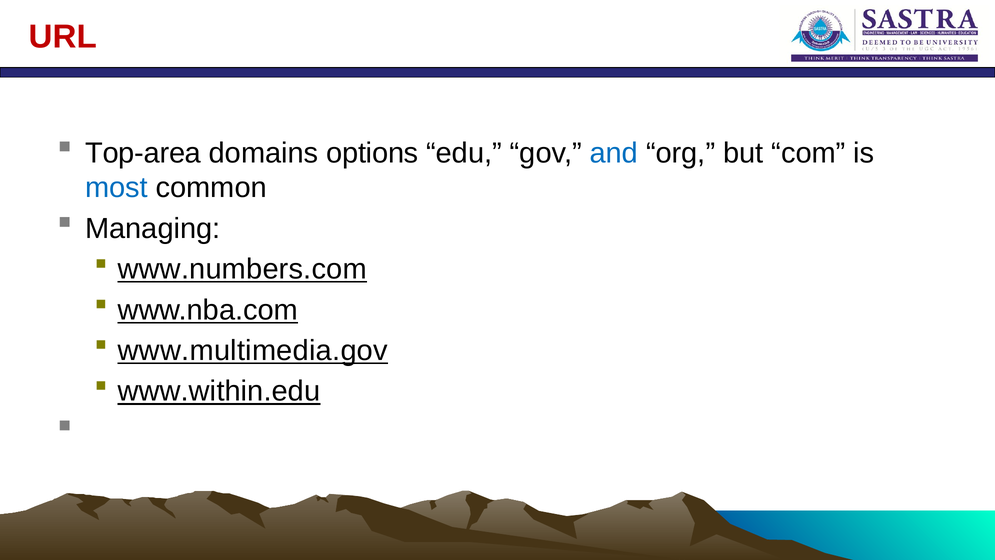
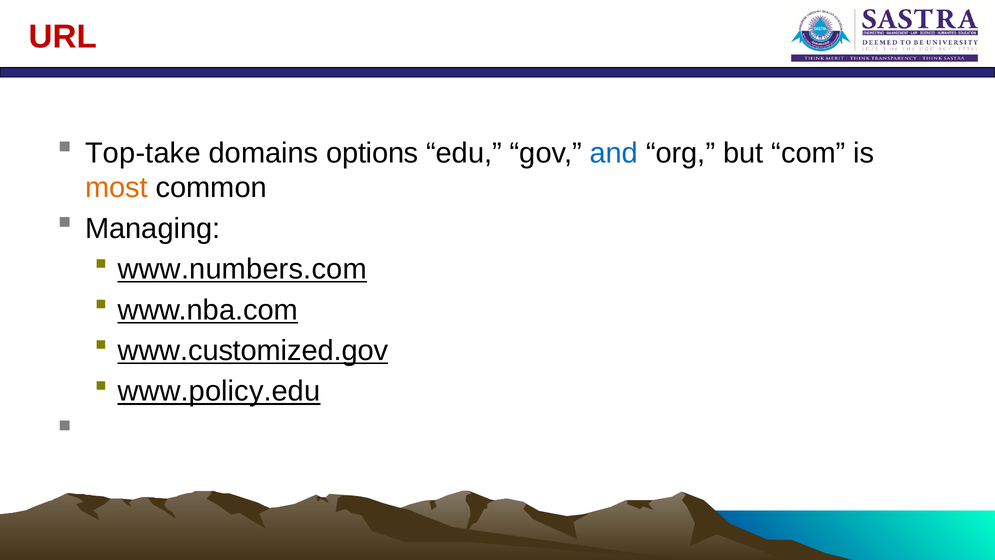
Top-area: Top-area -> Top-take (143, 153)
most colour: blue -> orange (116, 188)
www.multimedia.gov: www.multimedia.gov -> www.customized.gov (253, 350)
www.within.edu: www.within.edu -> www.policy.edu (219, 391)
